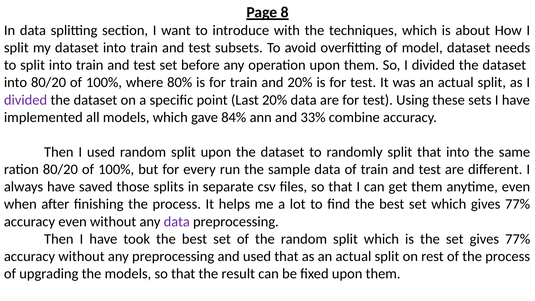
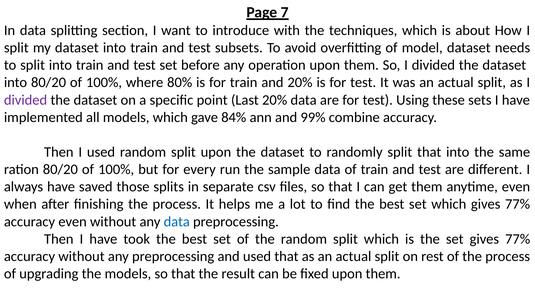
8: 8 -> 7 (285, 12)
33%: 33% -> 99% (313, 117)
data colour: purple -> blue (177, 222)
